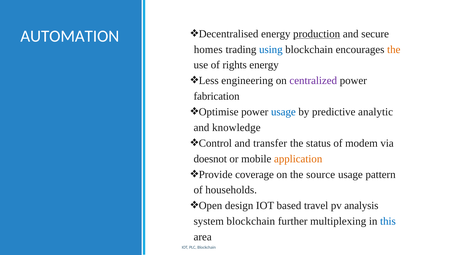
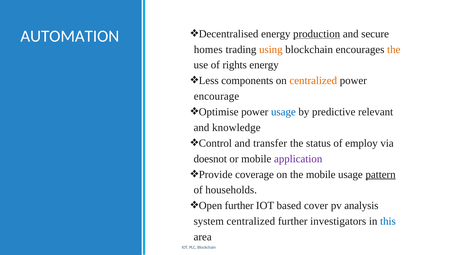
using colour: blue -> orange (271, 49)
engineering: engineering -> components (247, 81)
centralized colour: purple -> orange (313, 81)
fabrication: fabrication -> encourage (216, 96)
analytic: analytic -> relevant (376, 112)
modem: modem -> employ (361, 143)
application colour: orange -> purple (298, 159)
the source: source -> mobile (321, 174)
pattern underline: none -> present (381, 174)
design: design -> further (239, 206)
travel: travel -> cover (316, 206)
system blockchain: blockchain -> centralized (251, 221)
multiplexing: multiplexing -> investigators (338, 221)
